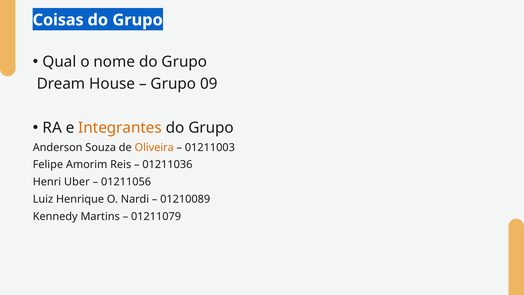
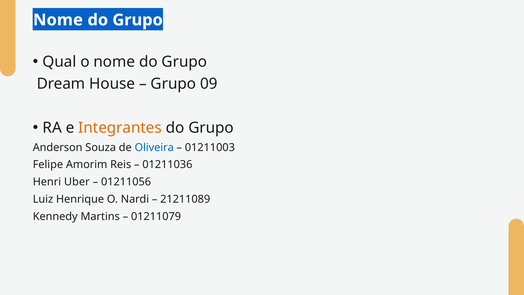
Coisas: Coisas -> Nome (58, 20)
Oliveira colour: orange -> blue (154, 147)
01210089: 01210089 -> 21211089 (185, 199)
